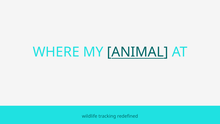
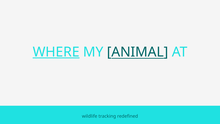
WHERE underline: none -> present (56, 52)
